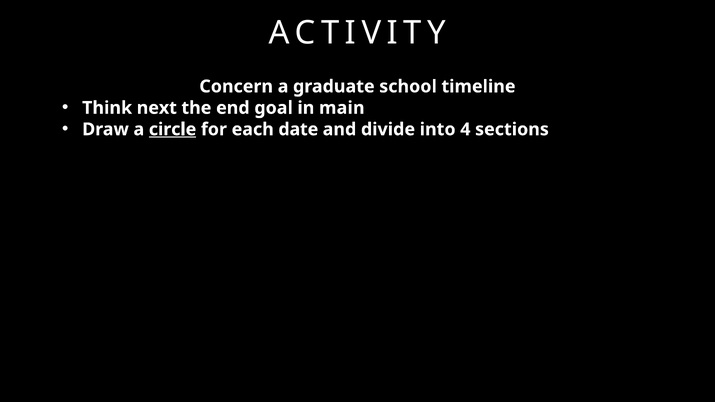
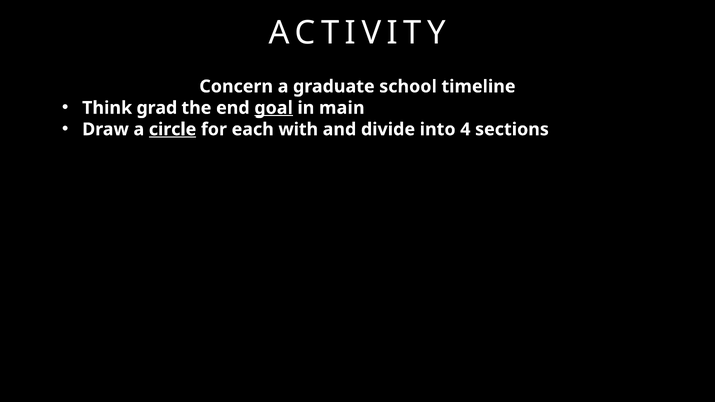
next: next -> grad (157, 108)
goal underline: none -> present (274, 108)
date: date -> with (298, 129)
